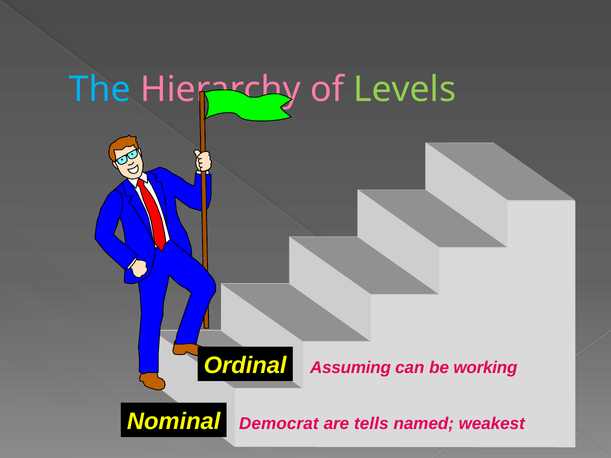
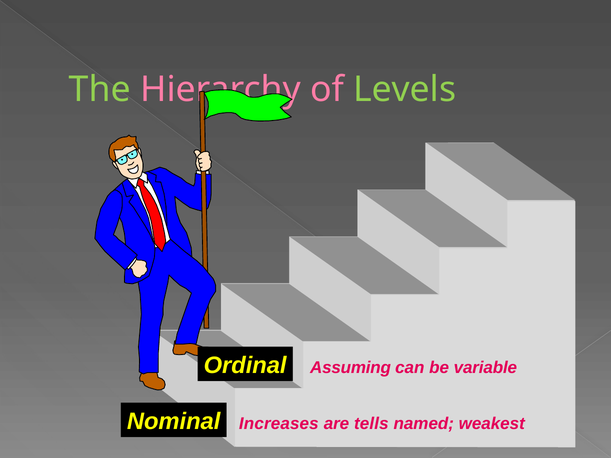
The colour: light blue -> light green (100, 89)
working: working -> variable (485, 368)
Democrat: Democrat -> Increases (279, 424)
